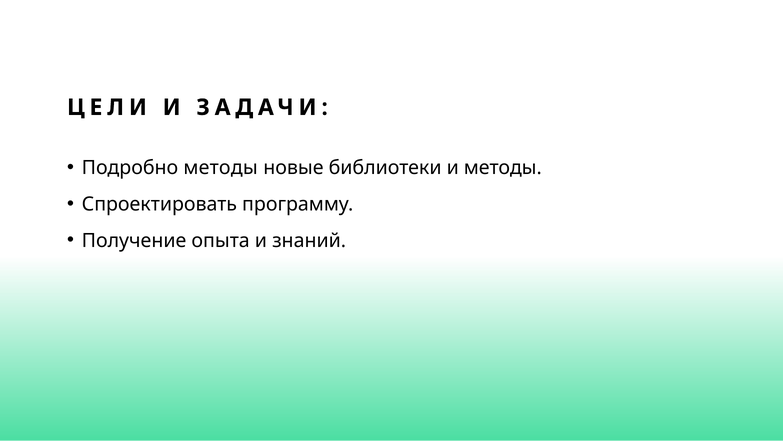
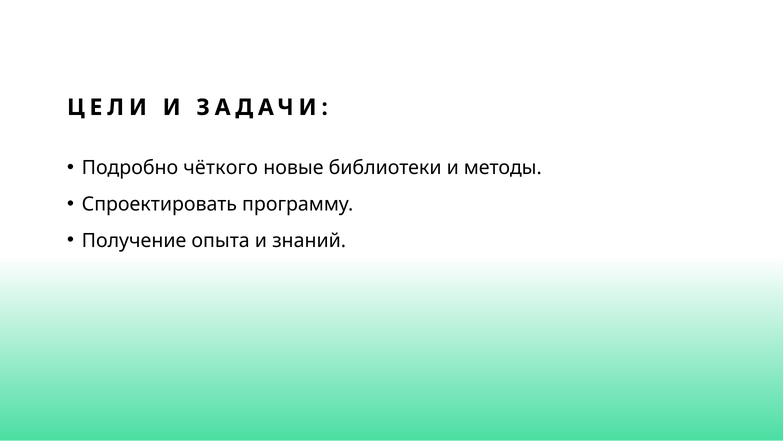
Подробно методы: методы -> чёткого (221, 168)
